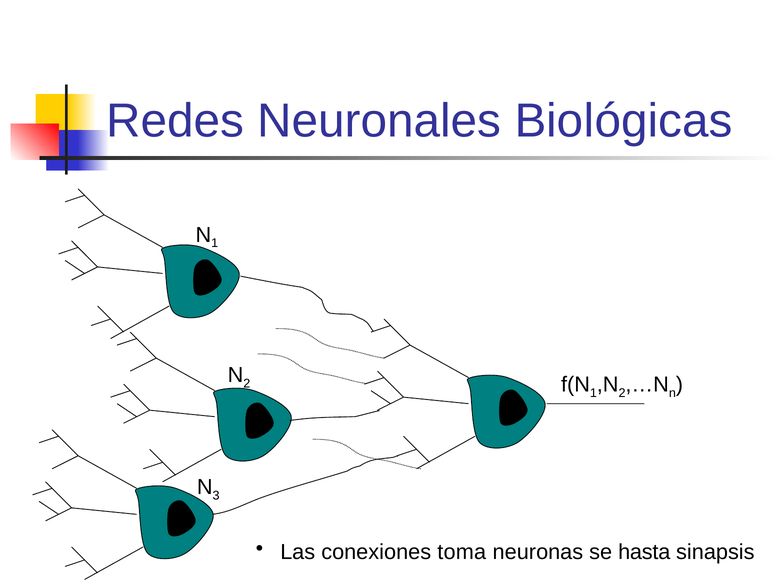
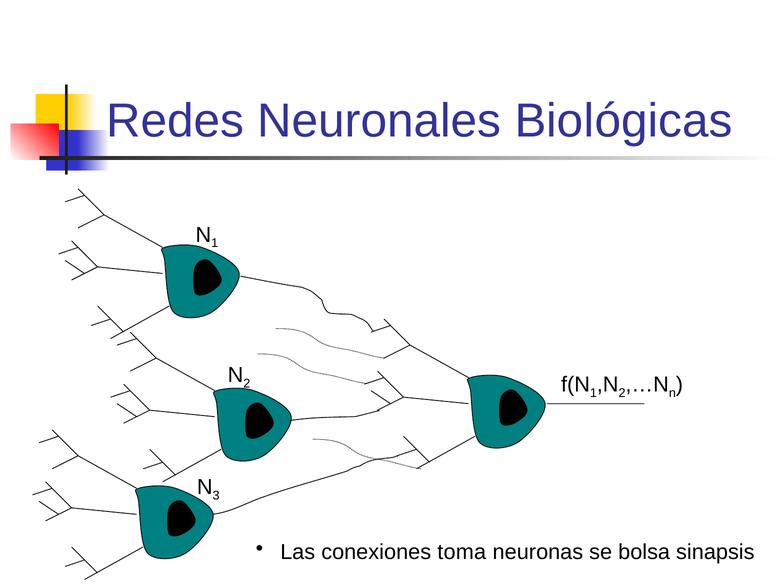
hasta: hasta -> bolsa (644, 552)
